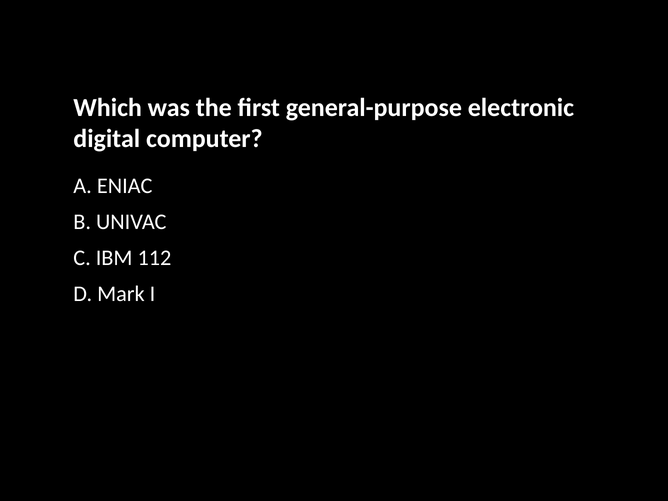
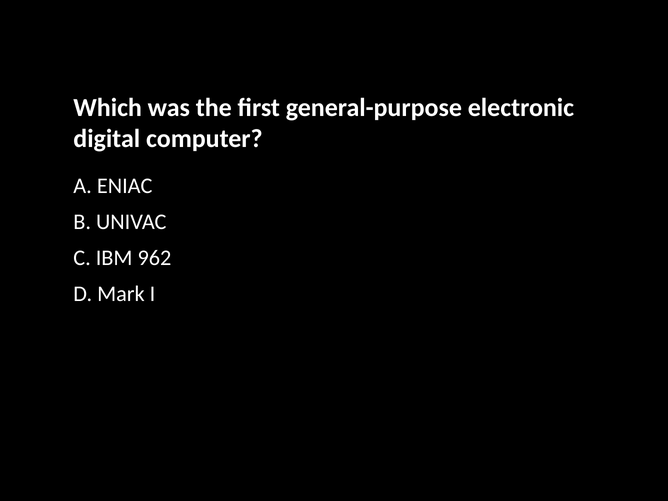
112: 112 -> 962 (154, 258)
